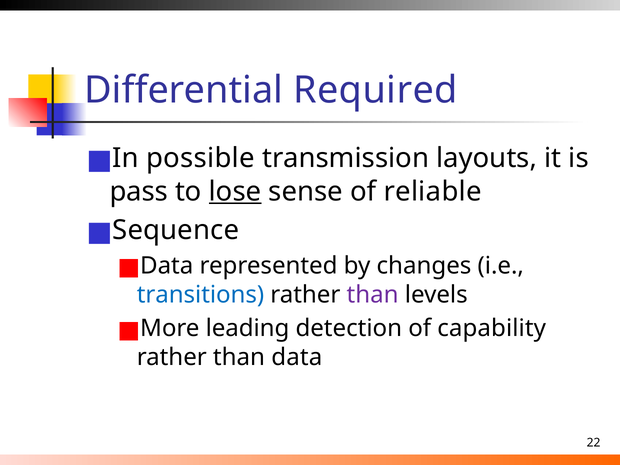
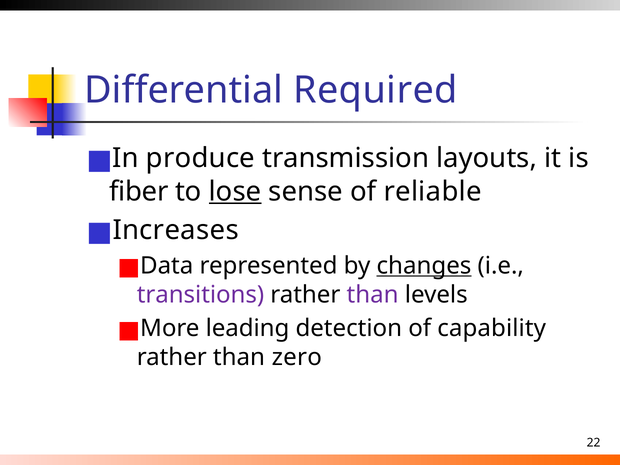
possible: possible -> produce (200, 158)
pass: pass -> fiber (139, 191)
Sequence: Sequence -> Increases (176, 230)
changes underline: none -> present (424, 266)
transitions colour: blue -> purple (200, 295)
than data: data -> zero (297, 357)
